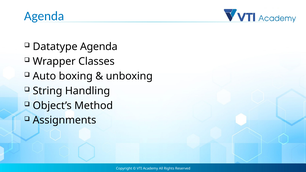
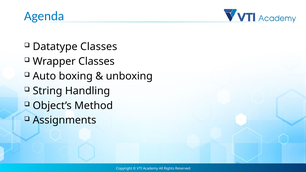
Datatype Agenda: Agenda -> Classes (99, 47)
